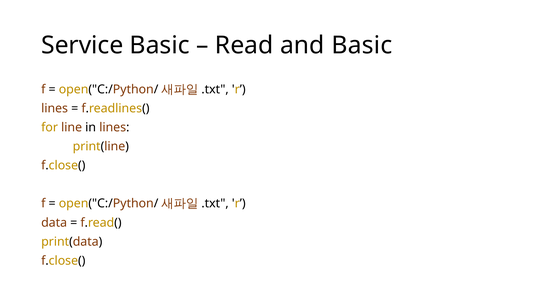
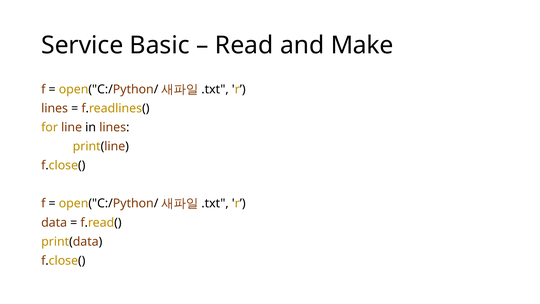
and Basic: Basic -> Make (362, 45)
